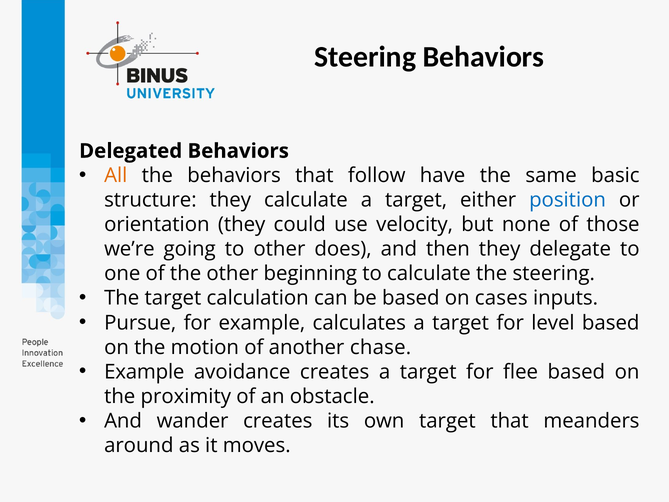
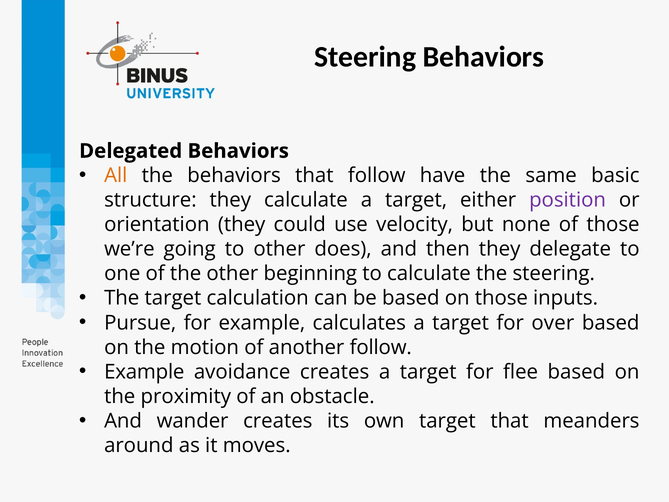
position colour: blue -> purple (568, 200)
on cases: cases -> those (501, 298)
level: level -> over (553, 323)
another chase: chase -> follow (381, 347)
